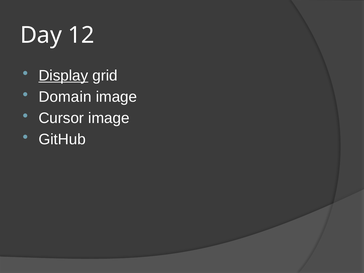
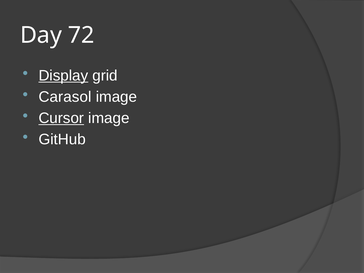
12: 12 -> 72 (81, 35)
Domain: Domain -> Carasol (65, 97)
Cursor underline: none -> present (61, 118)
